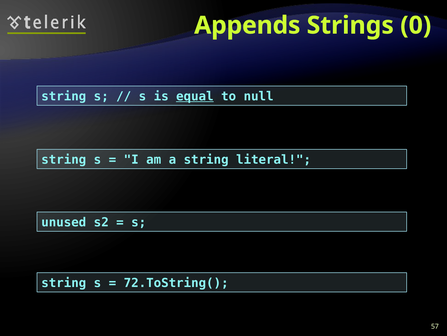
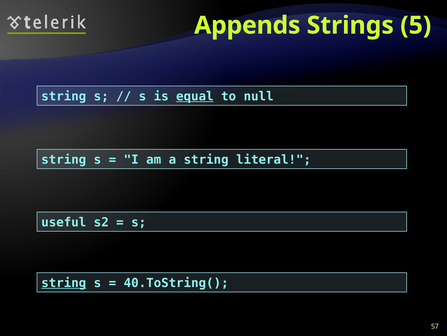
0: 0 -> 5 (416, 25)
unused: unused -> useful (64, 222)
string underline: none -> present (64, 282)
72.ToString(: 72.ToString( -> 40.ToString( (176, 282)
